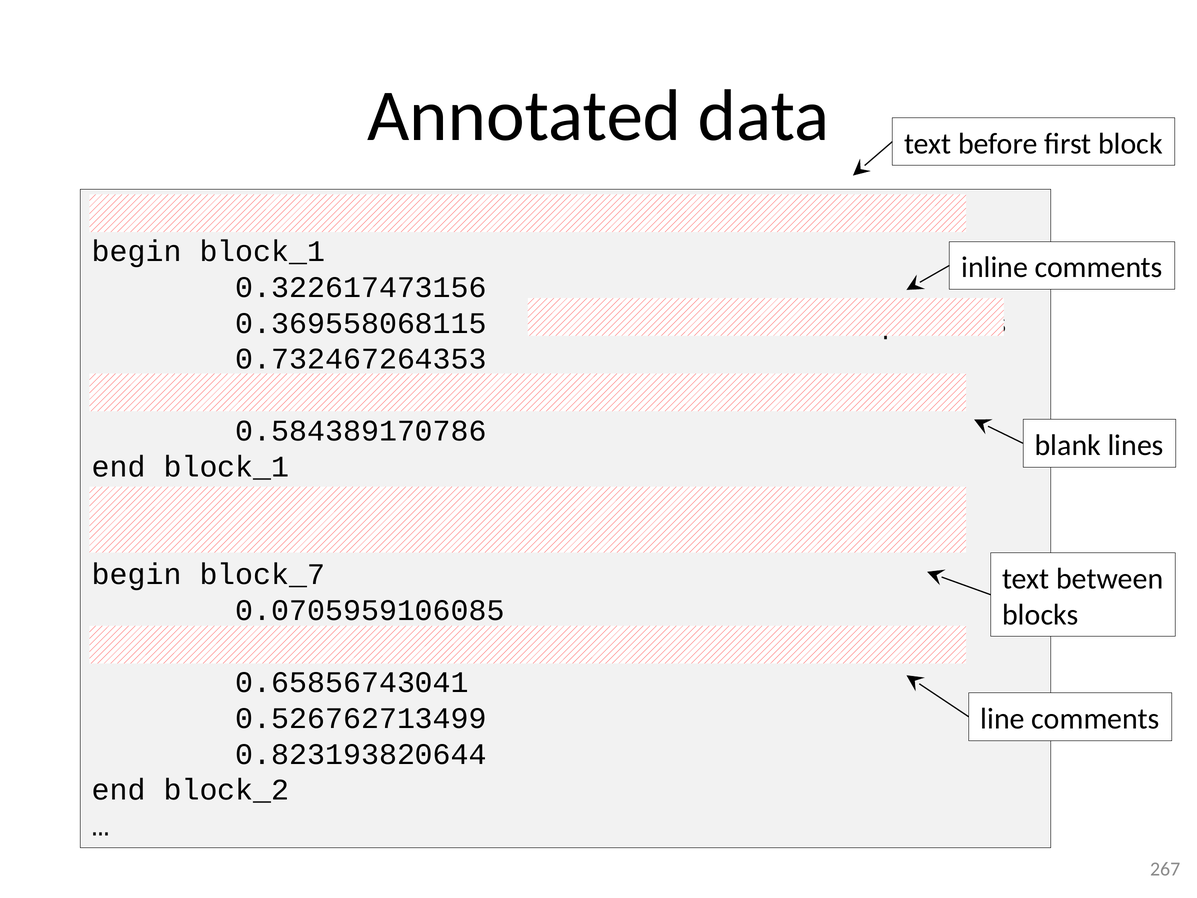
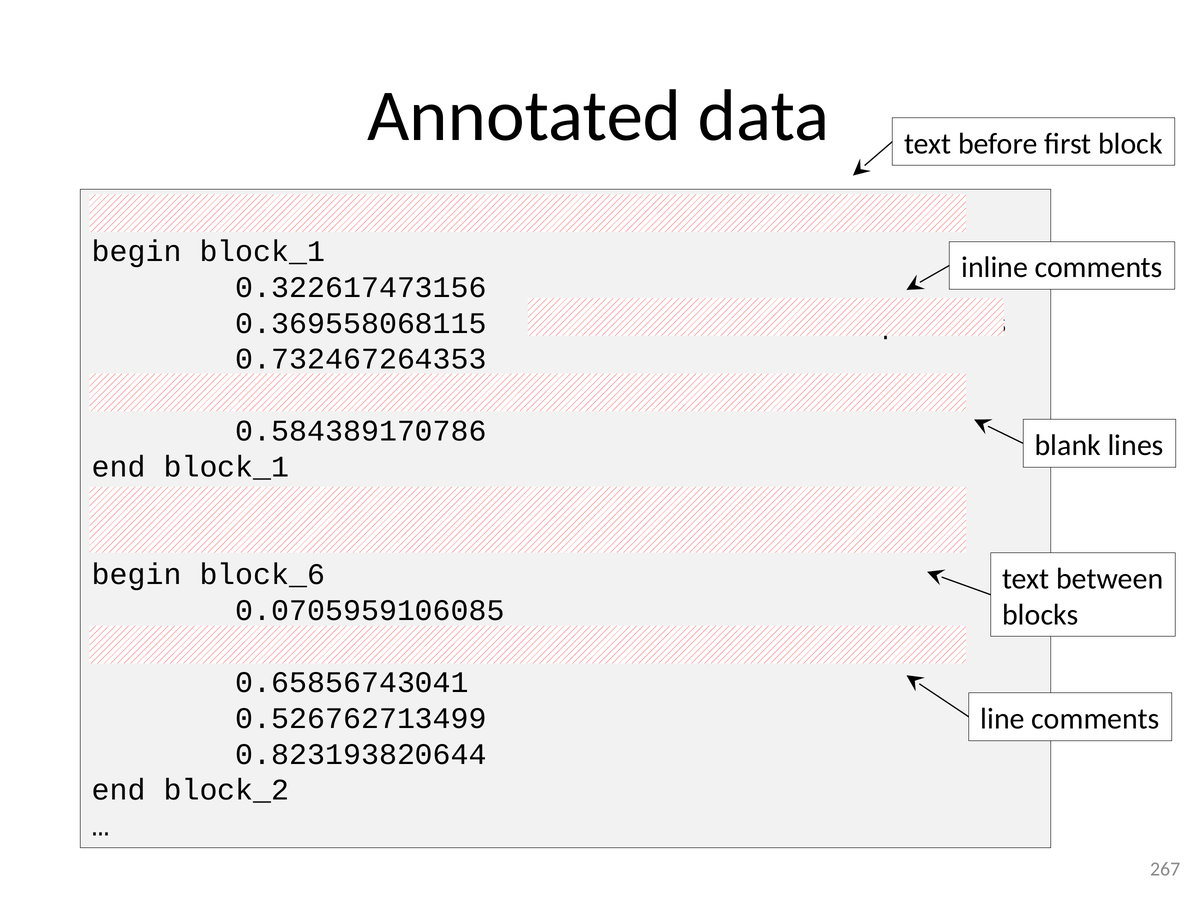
block_7: block_7 -> block_6 (262, 574)
